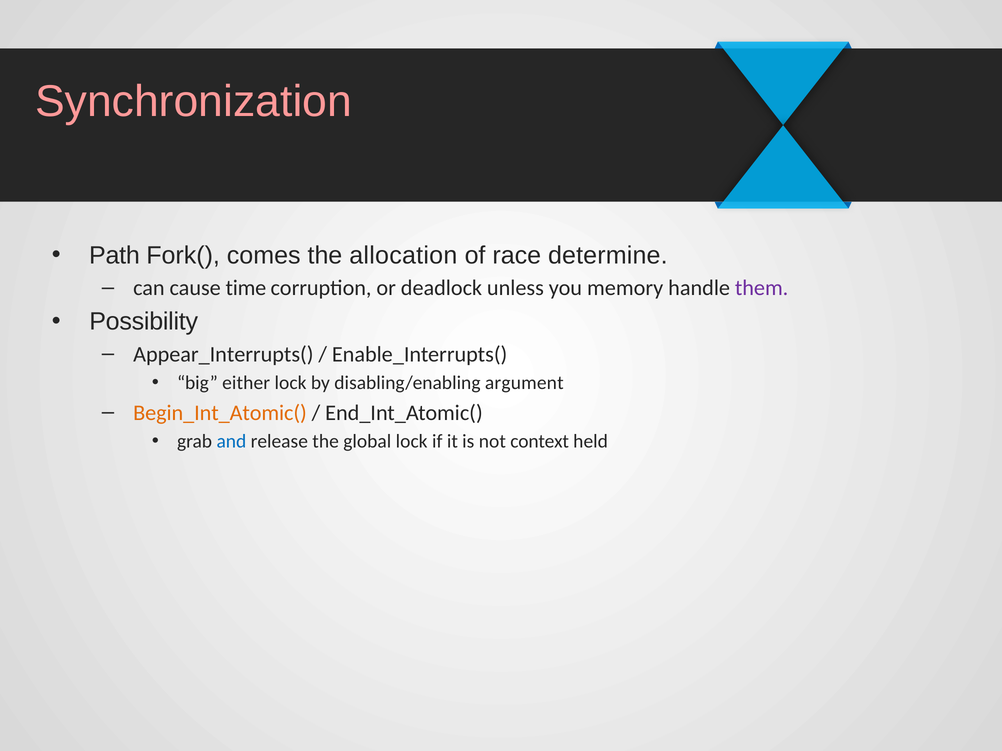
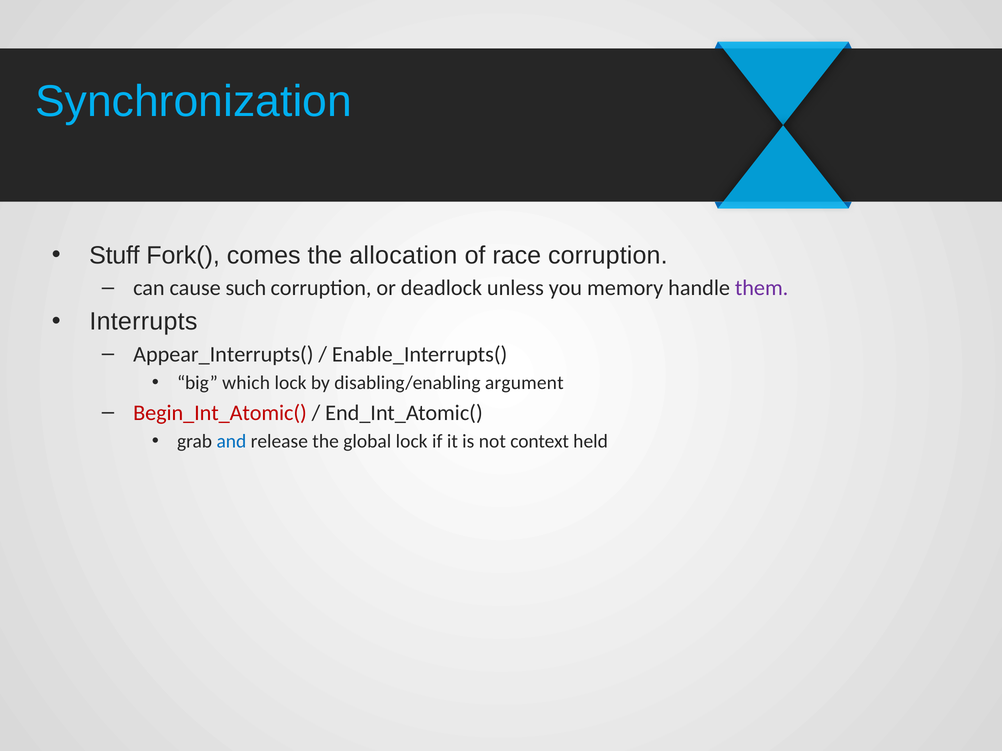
Synchronization colour: pink -> light blue (194, 102)
Path: Path -> Stuff (114, 256)
race determine: determine -> corruption (608, 256)
time: time -> such (246, 288)
Possibility: Possibility -> Interrupts (143, 322)
either: either -> which (246, 383)
Begin_Int_Atomic( colour: orange -> red (220, 413)
